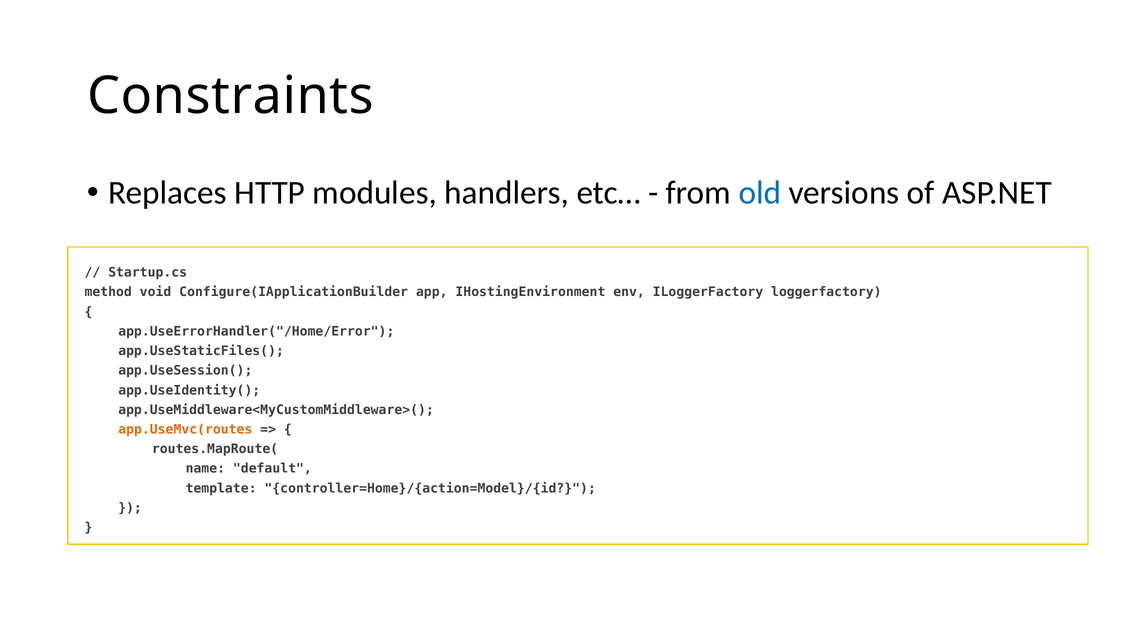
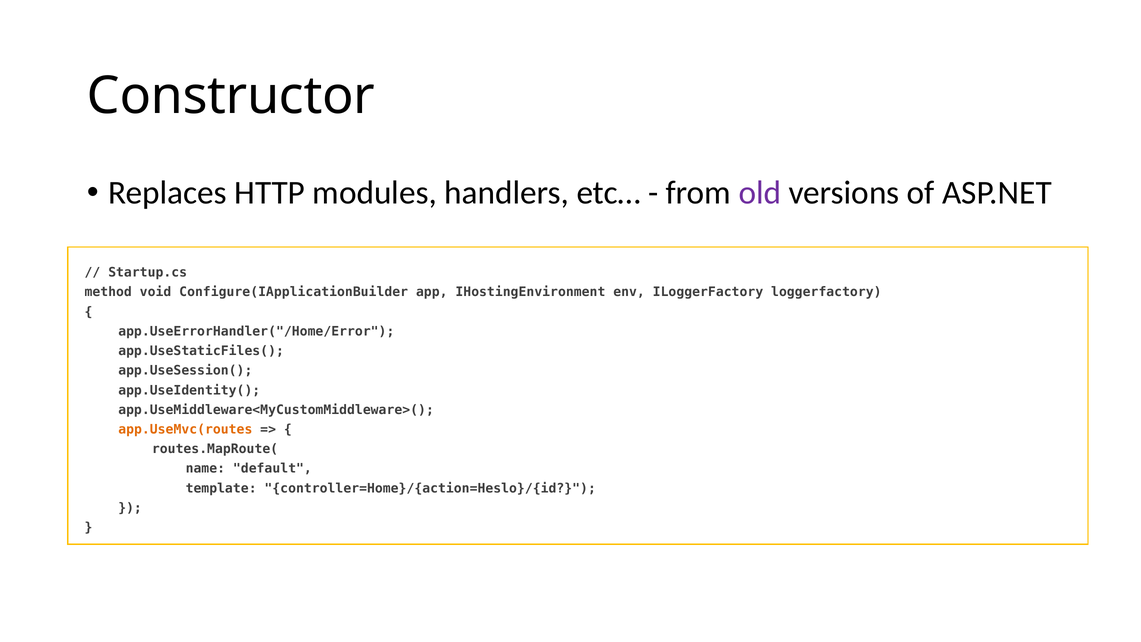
Constraints: Constraints -> Constructor (231, 96)
old colour: blue -> purple (760, 193)
controller=Home}/{action=Model}/{id: controller=Home}/{action=Model}/{id -> controller=Home}/{action=Heslo}/{id (430, 488)
